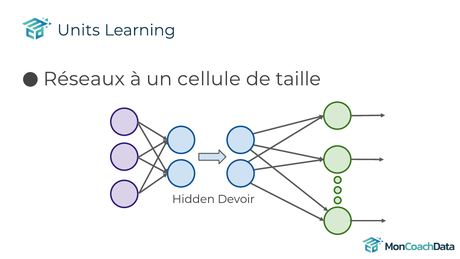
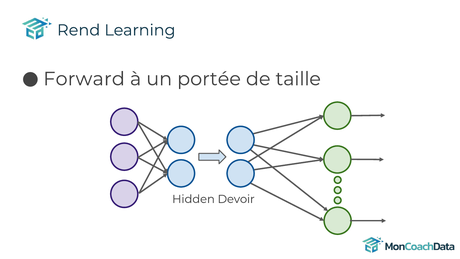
Units: Units -> Rend (79, 30)
Réseaux: Réseaux -> Forward (84, 79)
cellule: cellule -> portée (209, 79)
